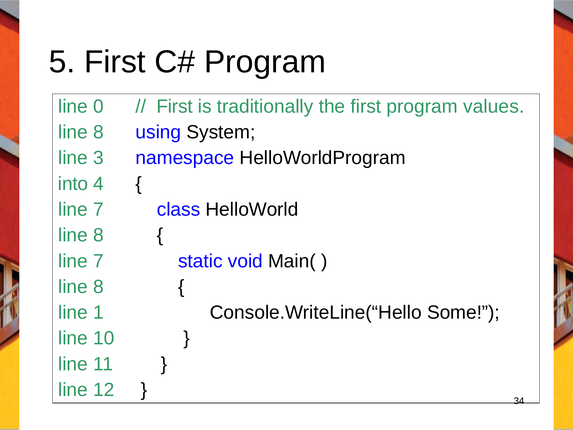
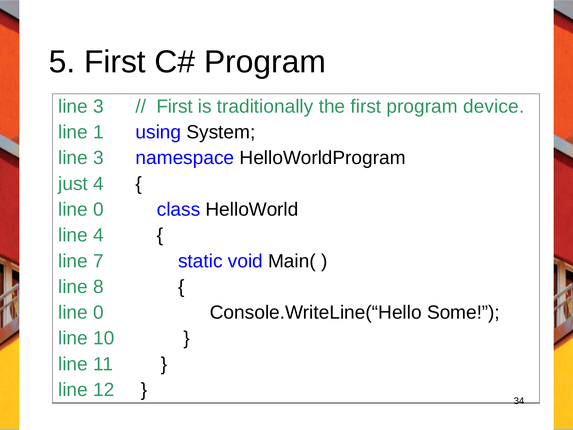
0: 0 -> 3 (98, 106)
values: values -> device (494, 106)
8: 8 -> 1 (98, 132)
into: into -> just (73, 184)
7: 7 -> 0 (98, 209)
8: 8 -> 4 (98, 235)
1: 1 -> 0 (98, 312)
